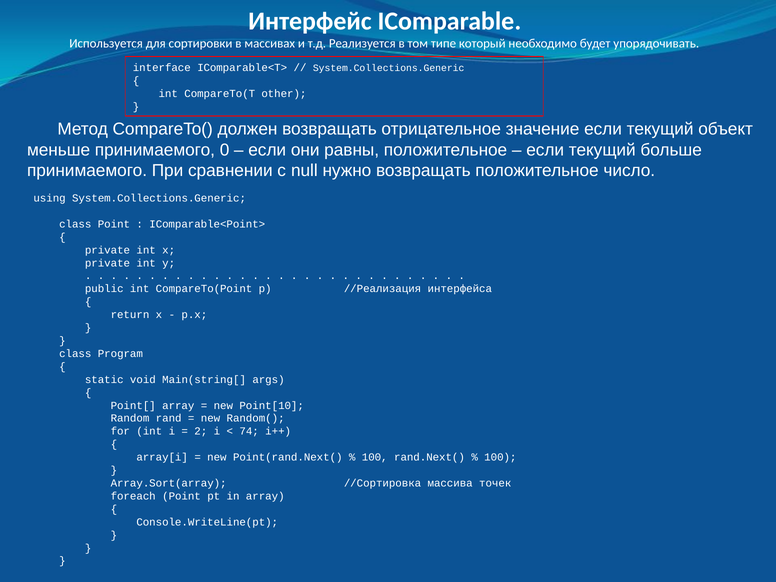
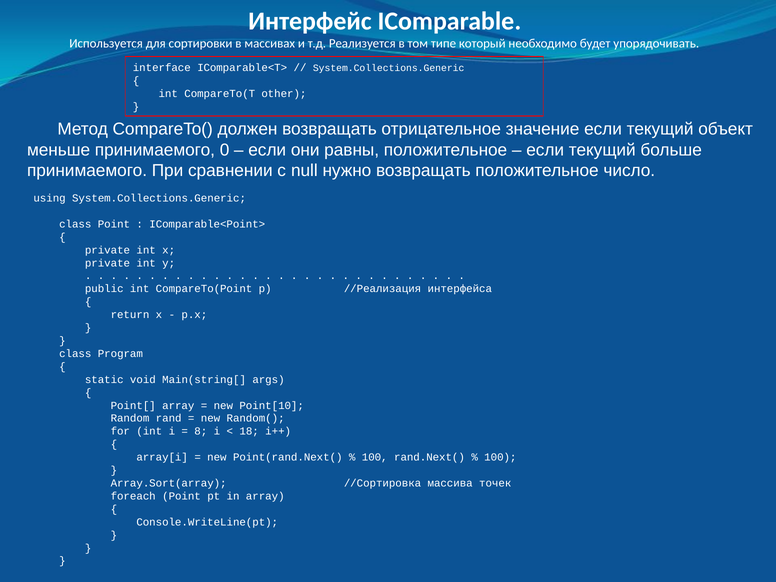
2: 2 -> 8 (201, 431)
74: 74 -> 18 (249, 431)
